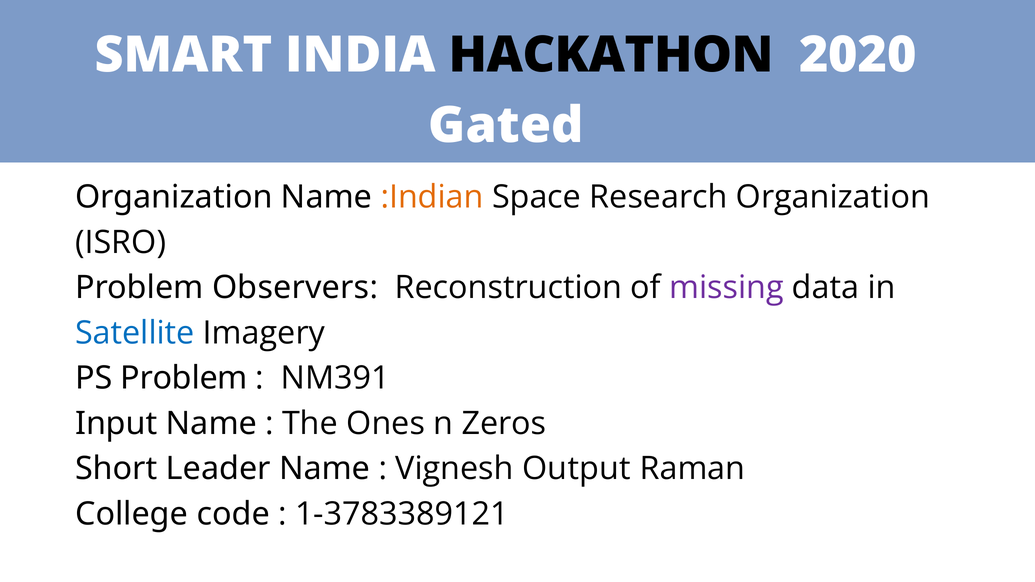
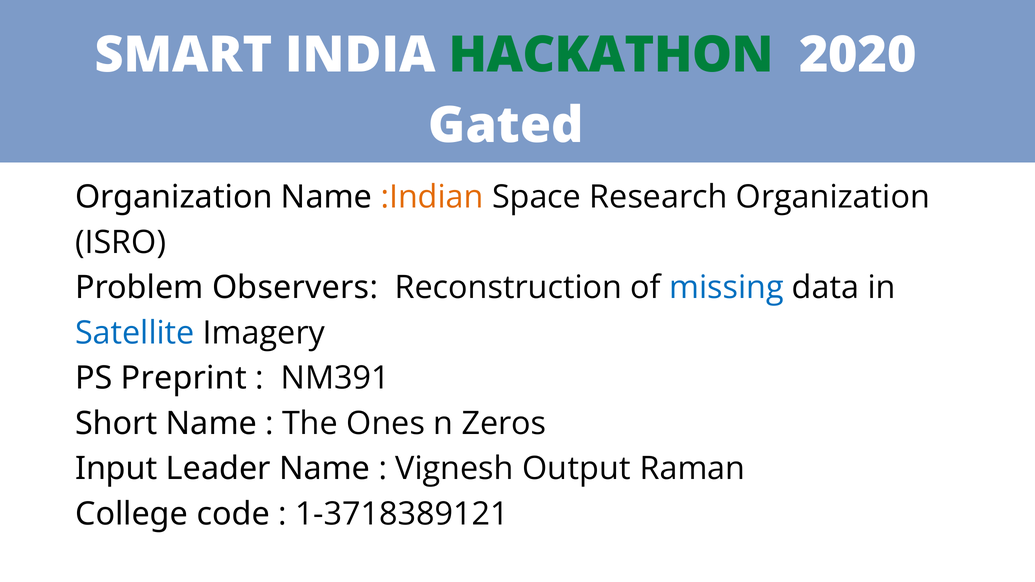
HACKATHON colour: black -> green (611, 55)
missing colour: purple -> blue (726, 288)
PS Problem: Problem -> Preprint (184, 378)
Input: Input -> Short (116, 424)
Short: Short -> Input (116, 469)
1-3783389121: 1-3783389121 -> 1-3718389121 (402, 514)
